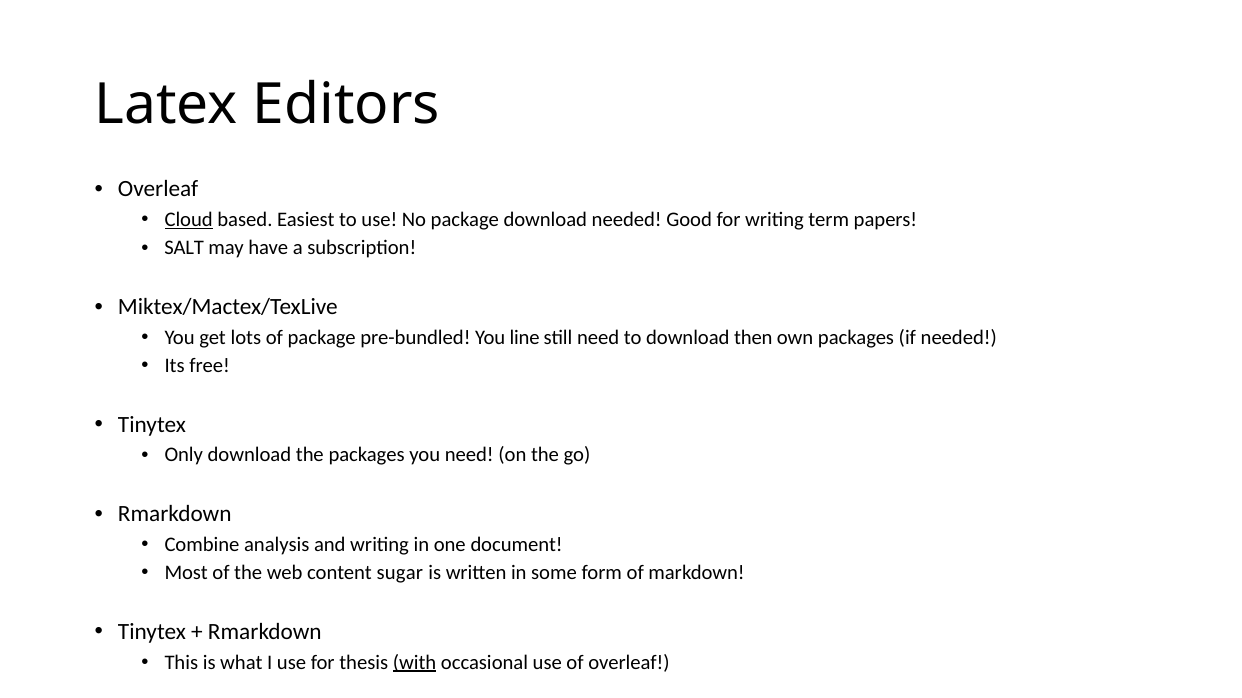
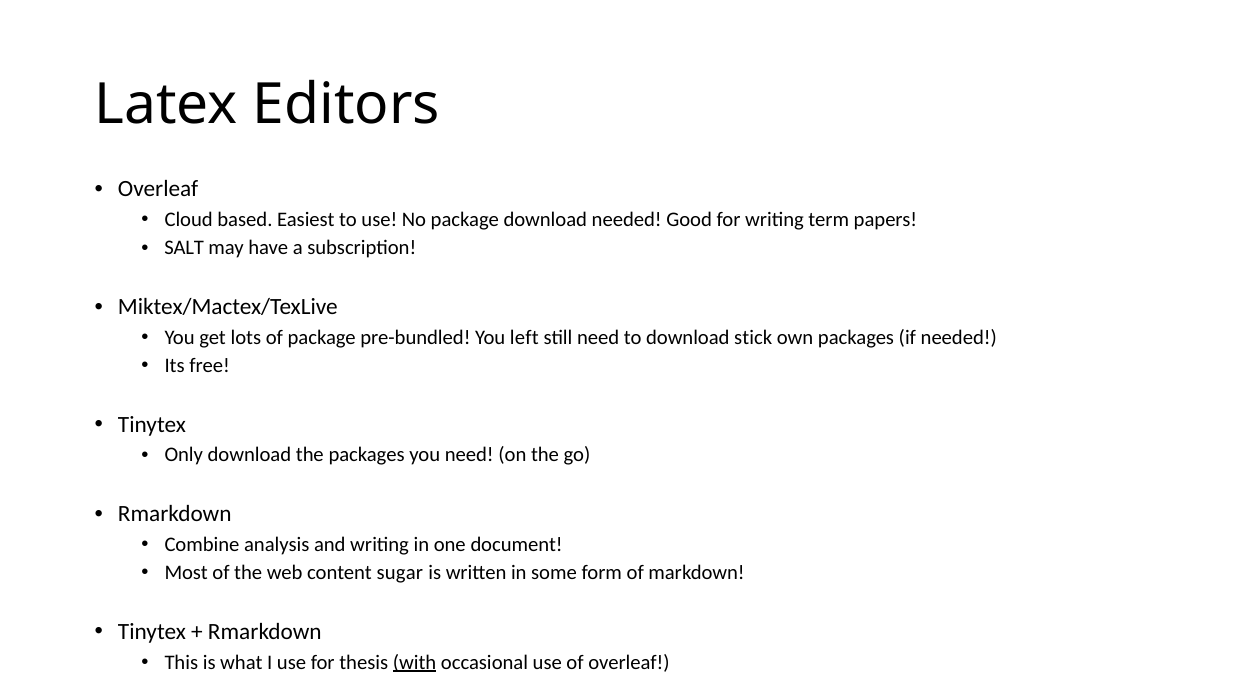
Cloud underline: present -> none (189, 220)
line: line -> left (524, 338)
then: then -> stick (753, 338)
